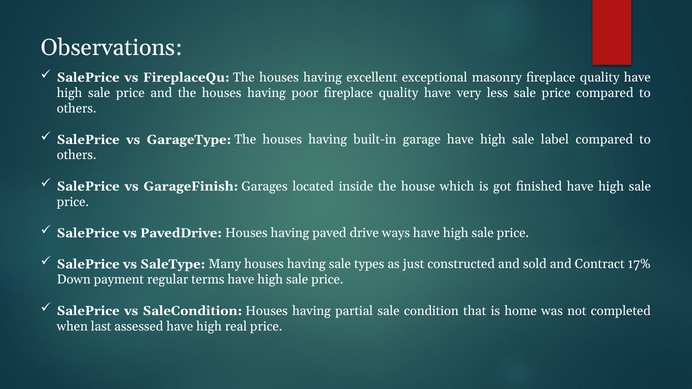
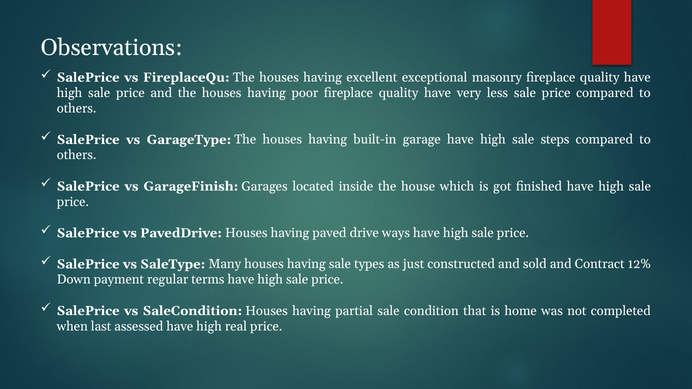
label: label -> steps (555, 140)
17%: 17% -> 12% (639, 264)
